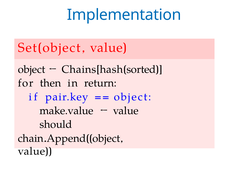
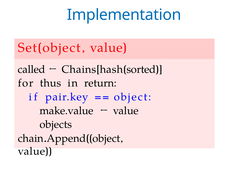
object: object -> called (32, 69)
then: then -> thus (51, 83)
should: should -> objects (56, 124)
